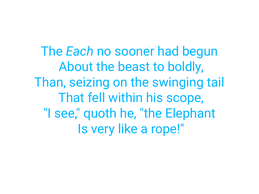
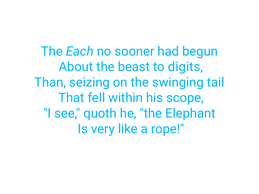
boldly: boldly -> digits (186, 67)
